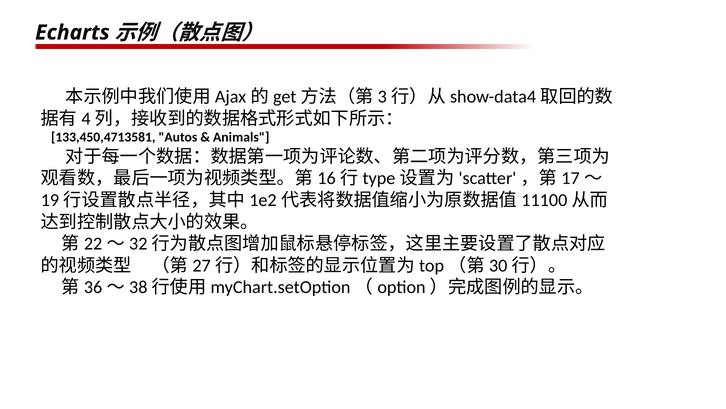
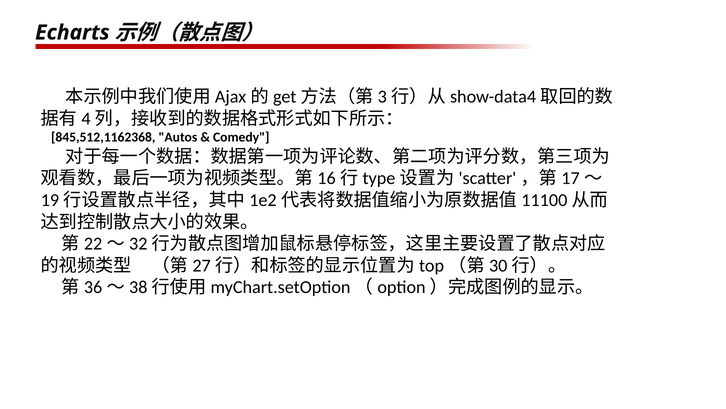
133,450,4713581: 133,450,4713581 -> 845,512,1162368 (103, 137)
Animals: Animals -> Comedy (241, 137)
